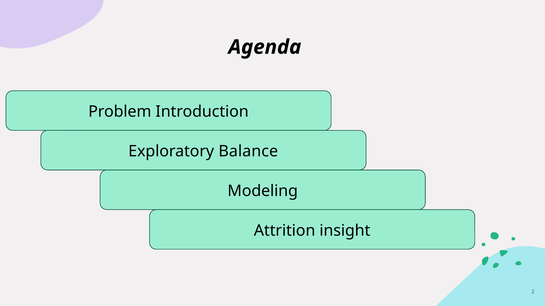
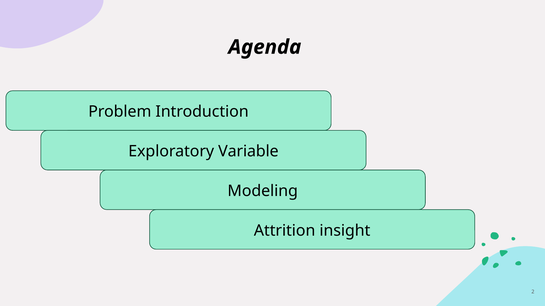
Balance: Balance -> Variable (248, 152)
